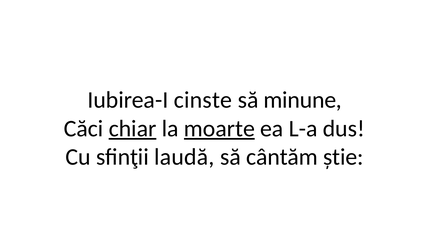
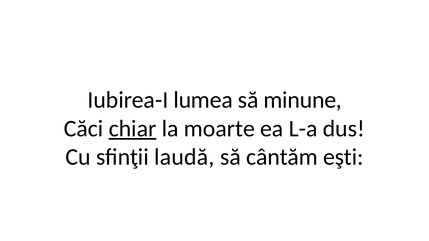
cinste: cinste -> lumea (203, 100)
moarte underline: present -> none (219, 129)
știe: știe -> eşti (343, 157)
